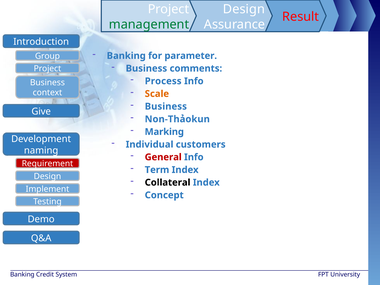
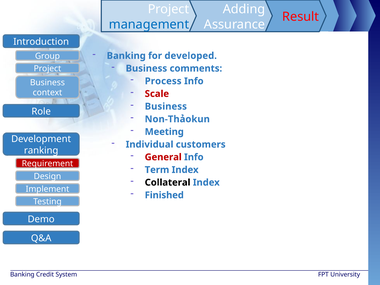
Design: Design -> Adding (244, 9)
management colour: green -> blue (149, 24)
parameter: parameter -> developed (191, 56)
Scale colour: orange -> red (157, 94)
Give: Give -> Role (41, 111)
Marking: Marking -> Meeting (164, 132)
naming: naming -> ranking (41, 150)
Concept: Concept -> Finished (164, 195)
